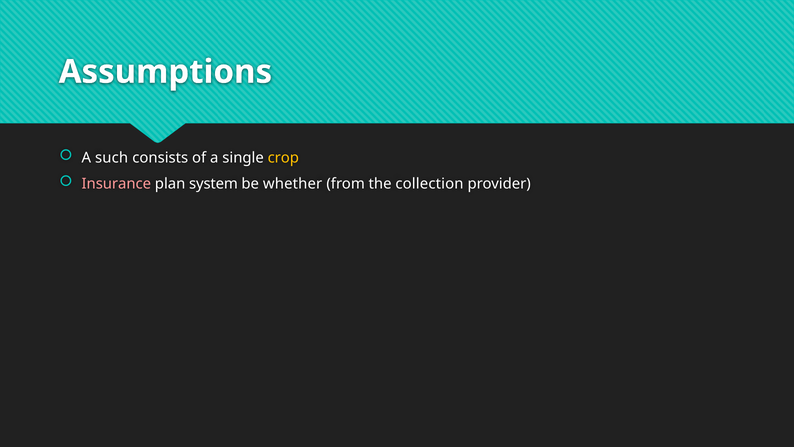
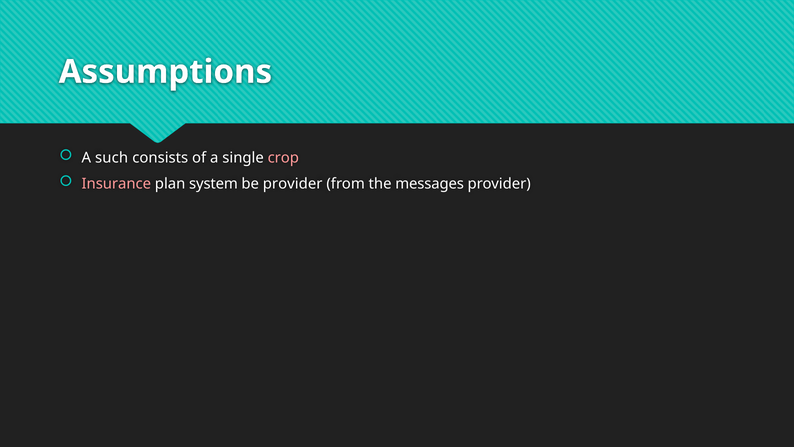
crop colour: yellow -> pink (283, 158)
be whether: whether -> provider (293, 183)
collection: collection -> messages (430, 183)
